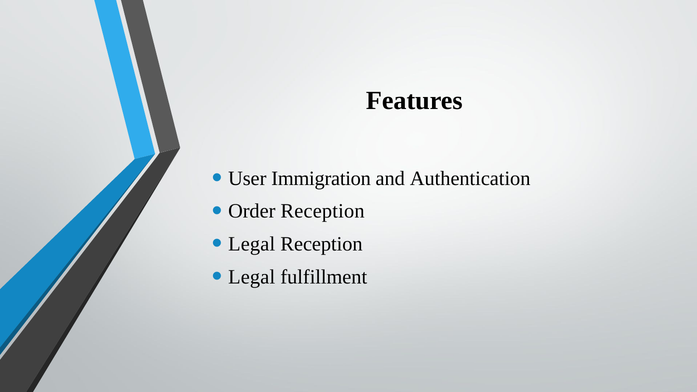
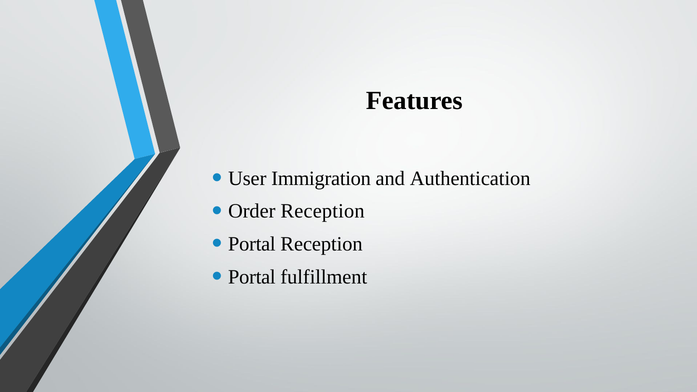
Legal: Legal -> Portal (252, 244)
Legal: Legal -> Portal (252, 277)
